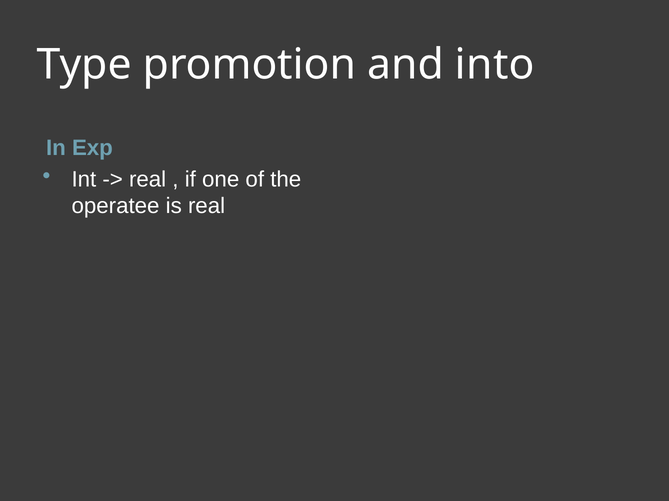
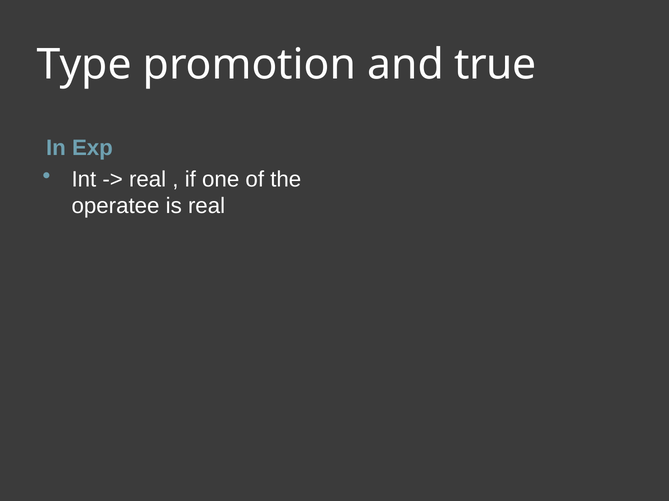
into: into -> true (495, 65)
